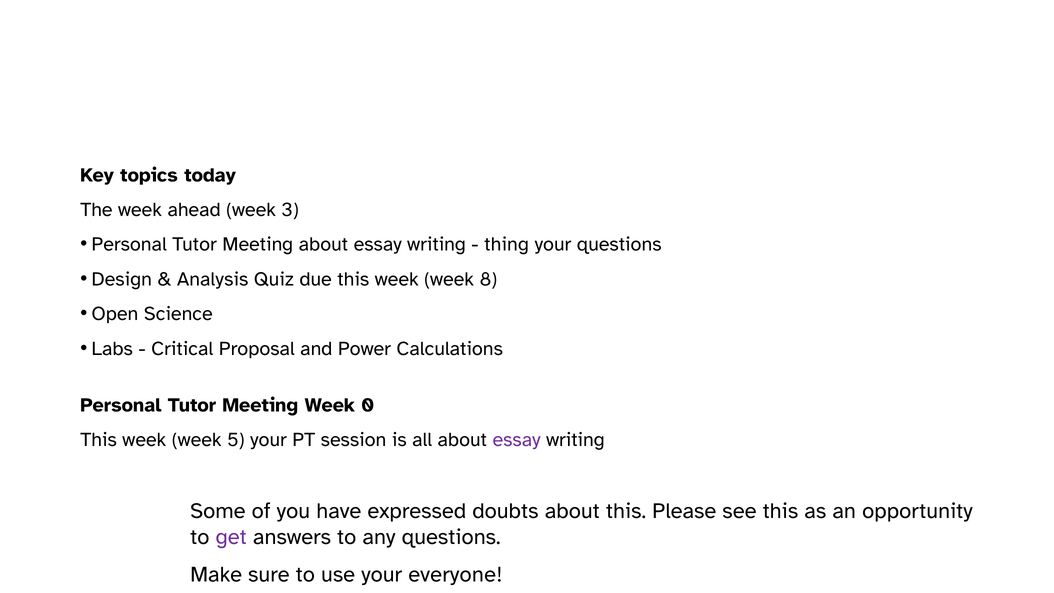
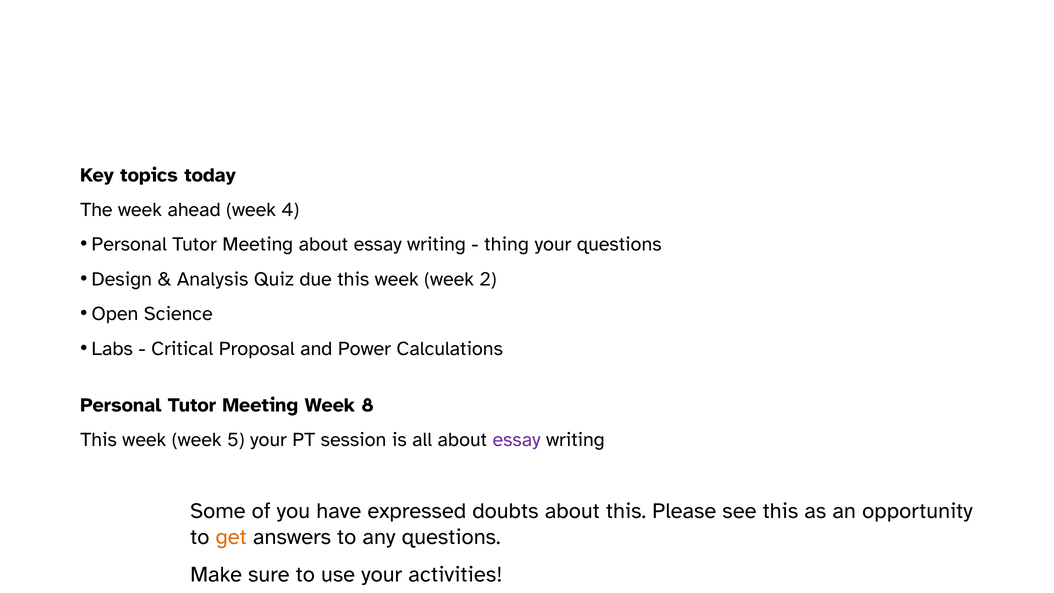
3: 3 -> 4 (290, 210)
8: 8 -> 2 (488, 279)
0: 0 -> 8 (368, 405)
get colour: purple -> orange (231, 537)
everyone: everyone -> activities (455, 574)
